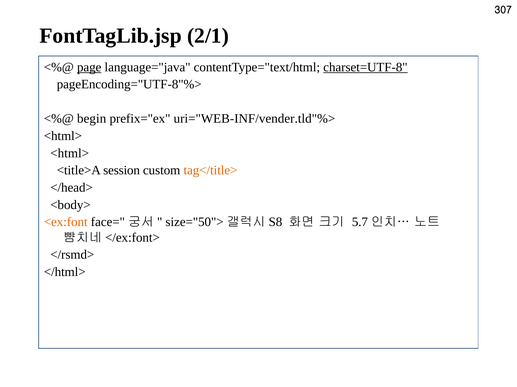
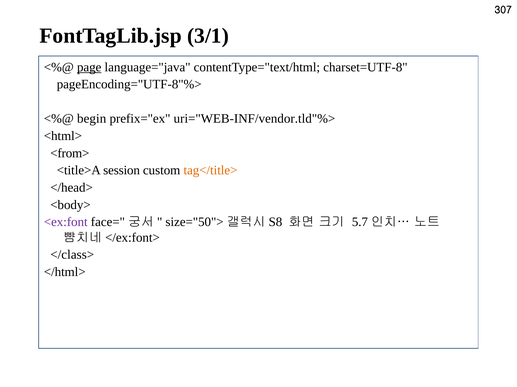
2/1: 2/1 -> 3/1 (208, 36)
charset=UTF-8 underline: present -> none (365, 67)
uri="WEB-INF/vender.tld"%>: uri="WEB-INF/vender.tld"%> -> uri="WEB-INF/vendor.tld"%> (254, 119)
<html>: <html> -> <from> (70, 153)
<ex:font colour: orange -> purple (66, 222)
</rsmd>: </rsmd> -> </class> (72, 255)
